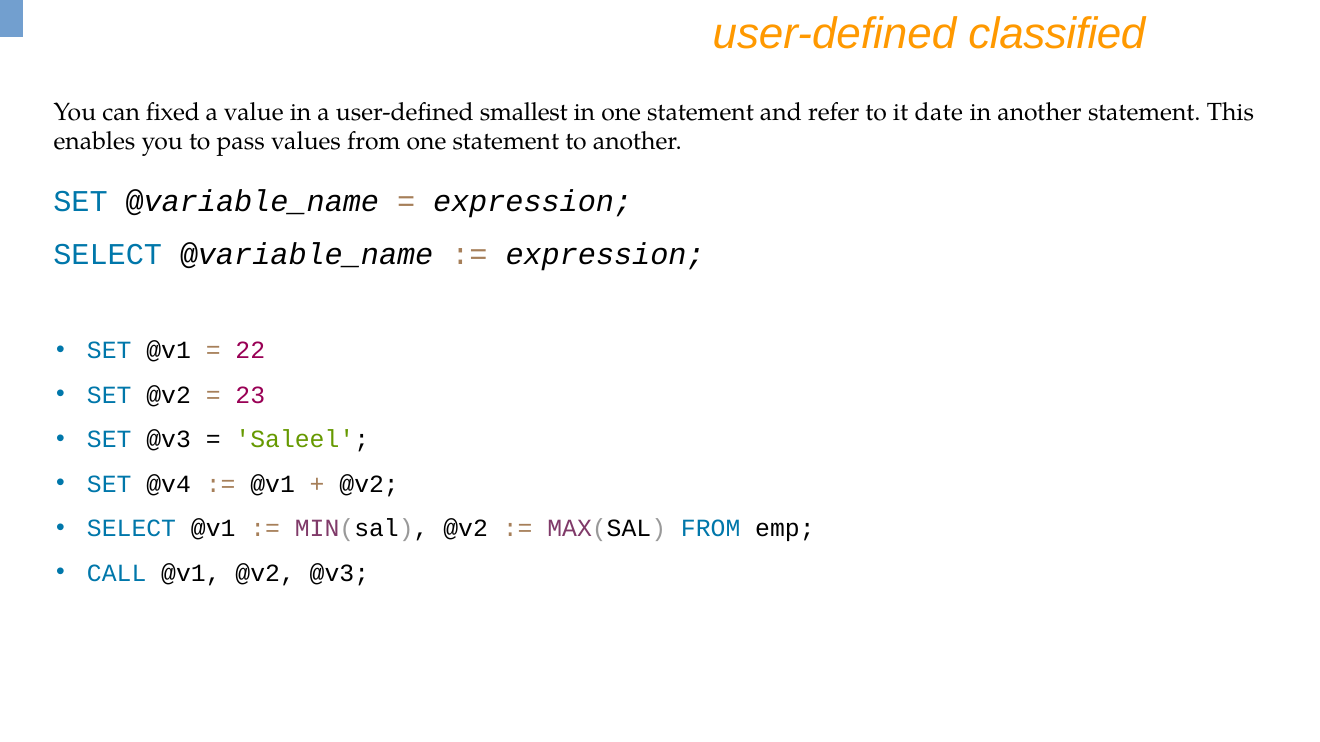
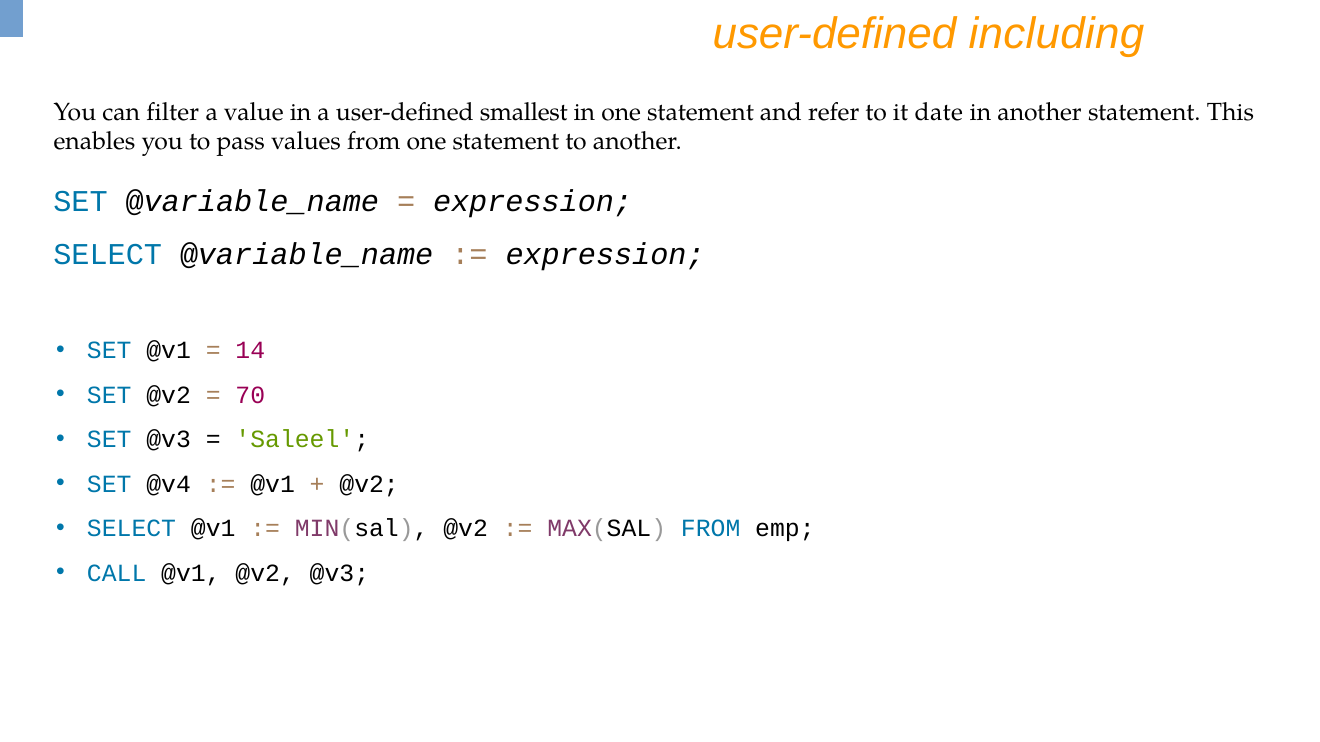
classified: classified -> including (1057, 34)
fixed: fixed -> filter (173, 112)
22: 22 -> 14 (250, 351)
23: 23 -> 70 (250, 395)
